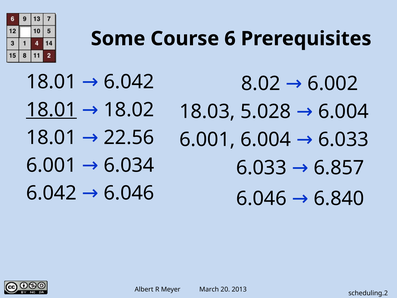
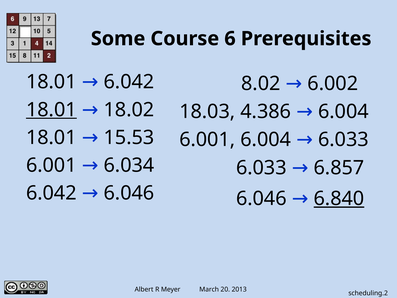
5.028: 5.028 -> 4.386 (266, 111)
22.56: 22.56 -> 15.53 (129, 137)
6.840 underline: none -> present (339, 198)
